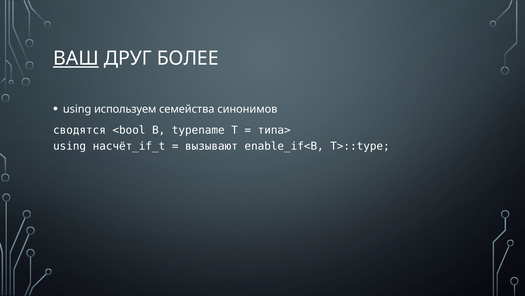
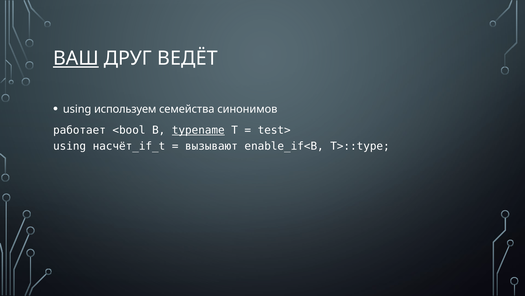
БОЛЕЕ: БОЛЕЕ -> ВЕДЁТ (187, 58)
сводятся: сводятся -> работает (79, 130)
typename underline: none -> present (198, 130)
типа>: типа> -> test> (274, 130)
